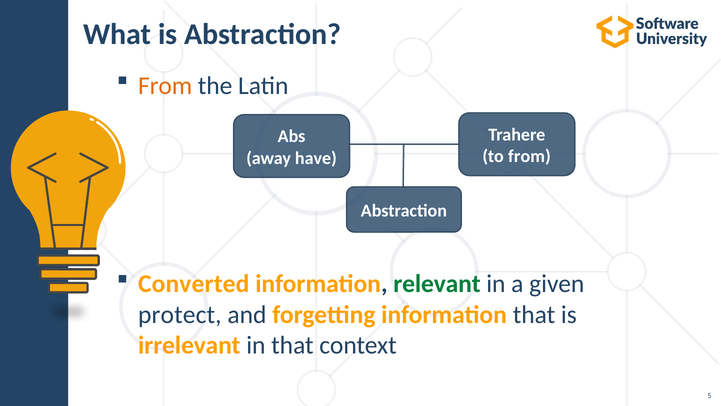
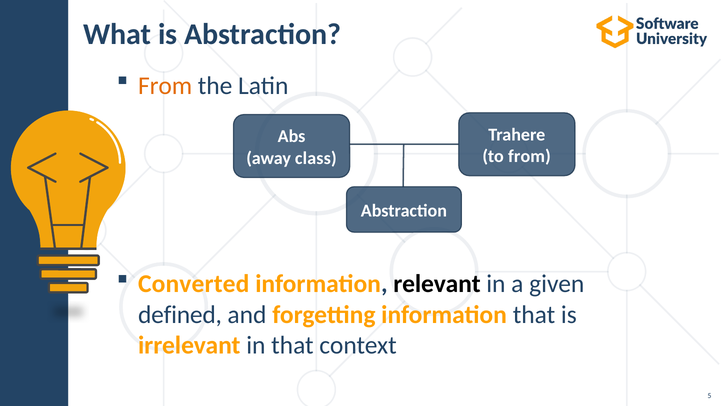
have: have -> class (316, 158)
relevant colour: green -> black (437, 284)
protect: protect -> defined (180, 314)
